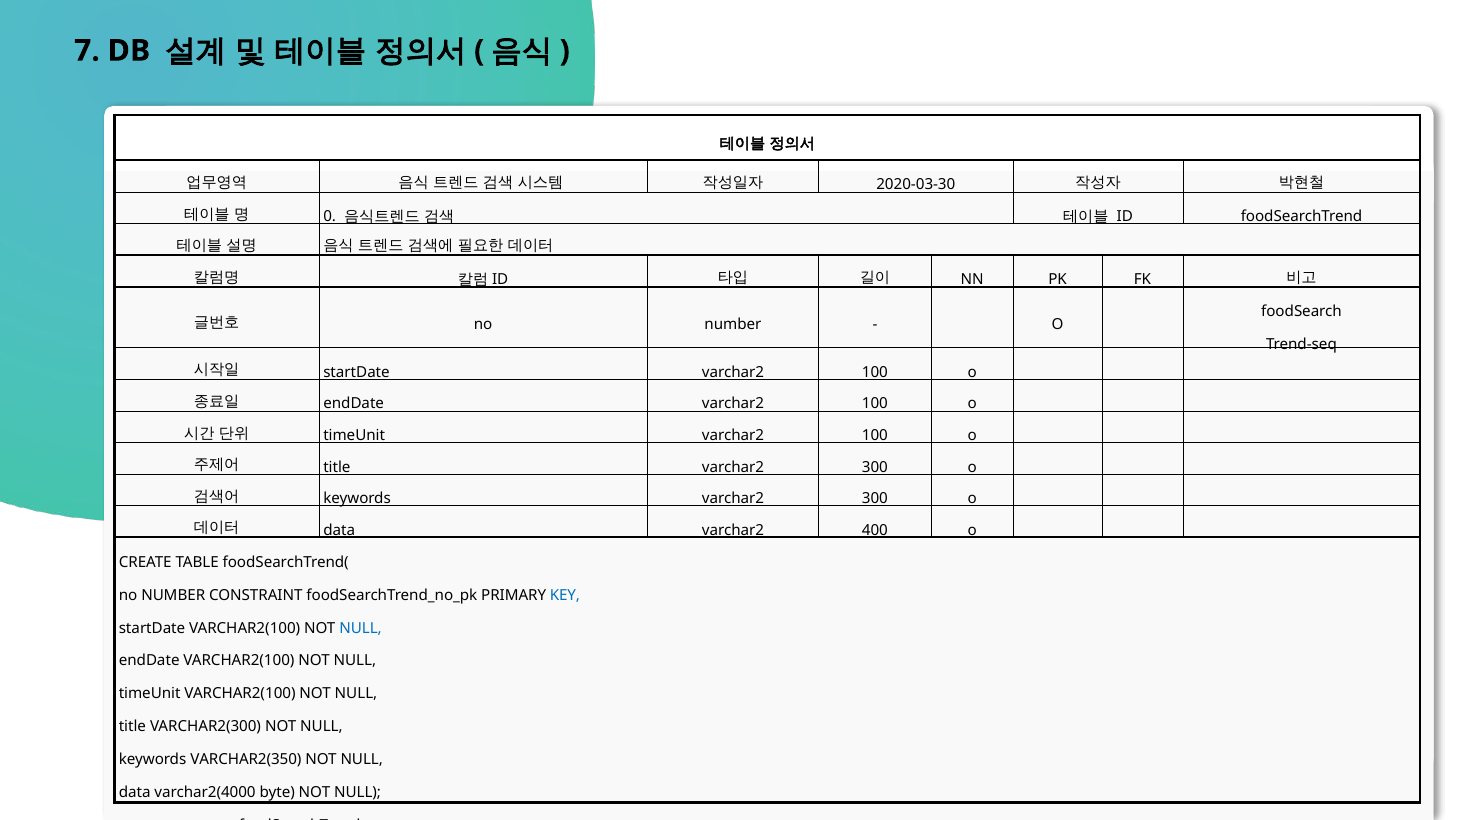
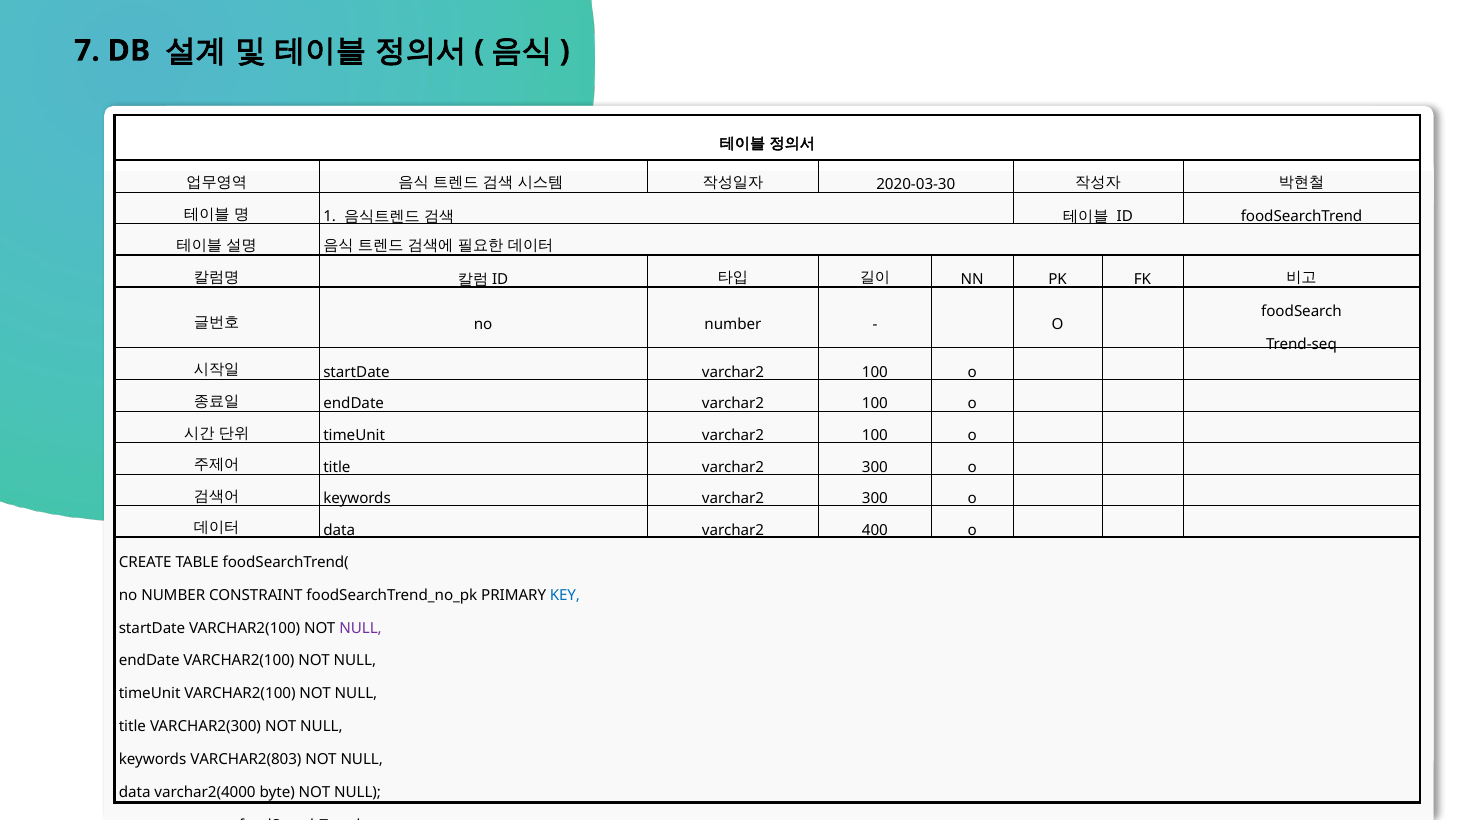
0: 0 -> 1 (330, 217)
NULL colour: blue -> purple (361, 628)
VARCHAR2(350: VARCHAR2(350 -> VARCHAR2(803 (246, 760)
